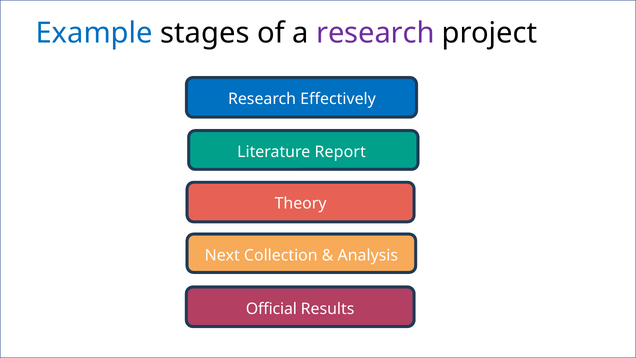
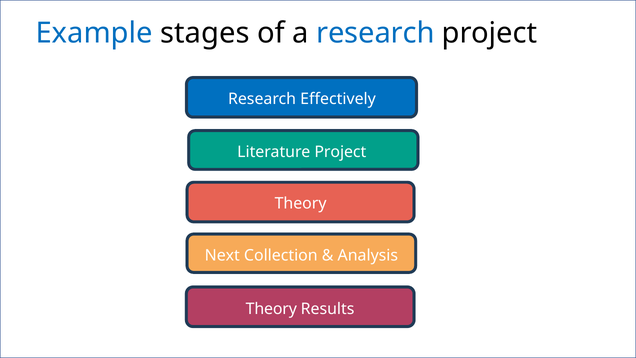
research colour: purple -> blue (375, 33)
Literature Report: Report -> Project (340, 152)
Official: Official -> Theory (271, 309)
